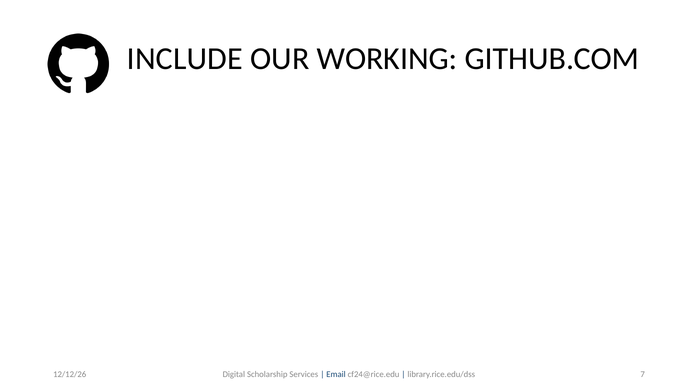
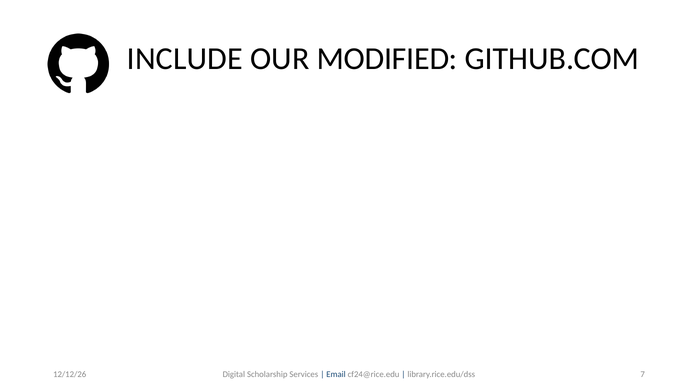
WORKING: WORKING -> MODIFIED (387, 59)
